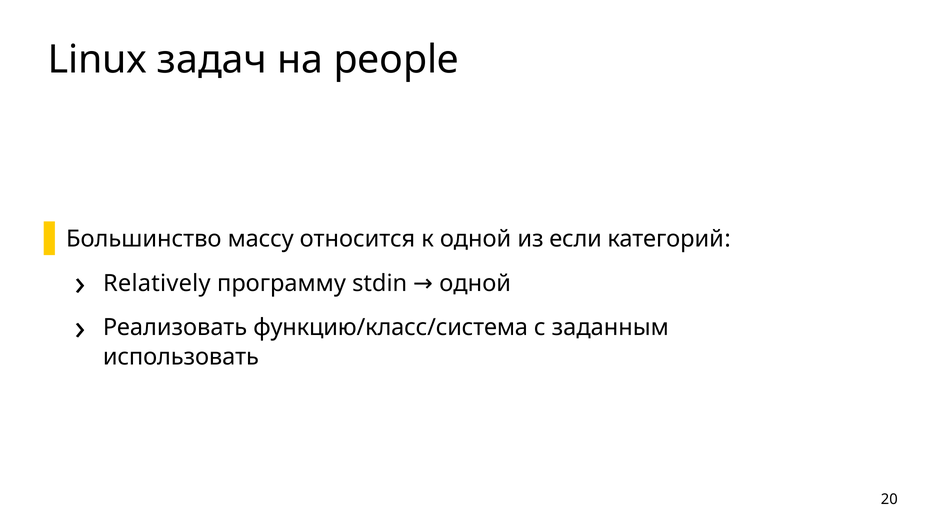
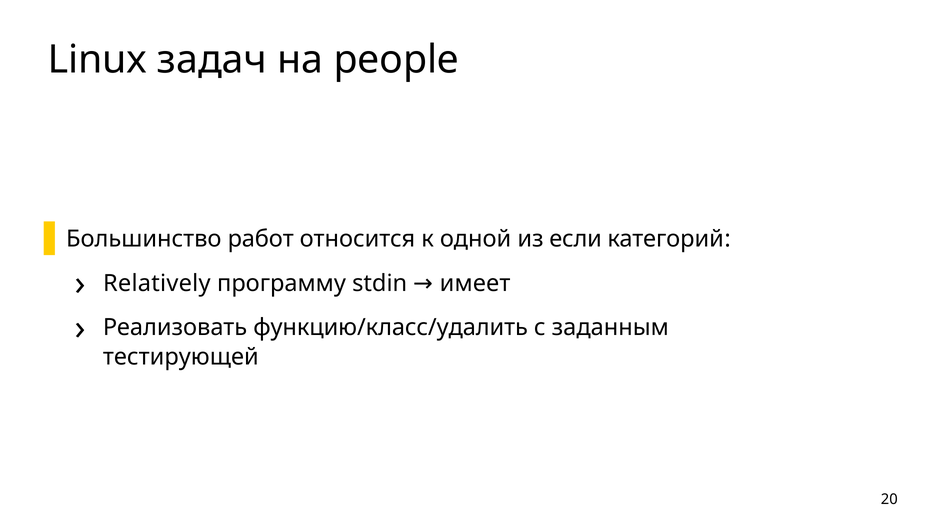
массу: массу -> работ (261, 239)
stdin одной: одной -> имеет (475, 283)
функцию/класс/система: функцию/класс/система -> функцию/класс/удалить (391, 327)
использовать: использовать -> тестирующей (181, 357)
